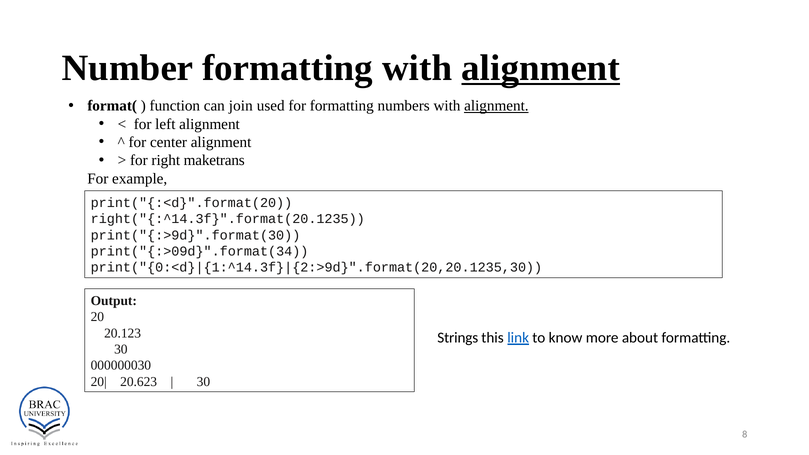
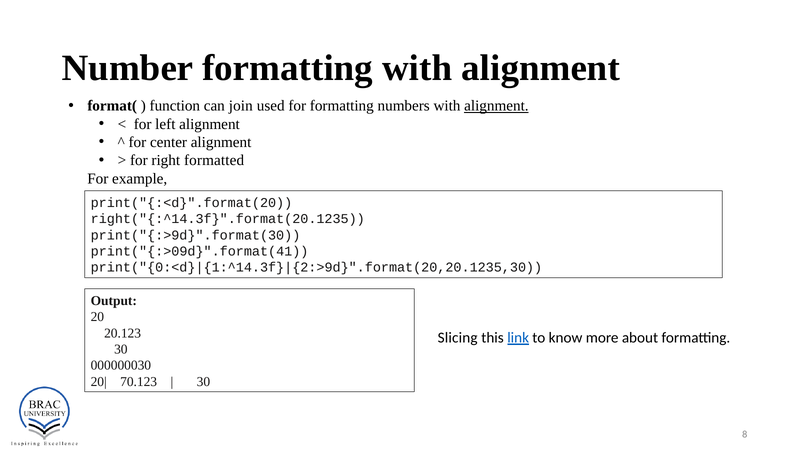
alignment underline: present -> none (541, 68)
maketrans: maketrans -> formatted (214, 160)
print("{:>09d}".format(34: print("{:>09d}".format(34 -> print("{:>09d}".format(41 (200, 251)
Strings: Strings -> Slicing (458, 338)
20.623: 20.623 -> 70.123 (139, 382)
